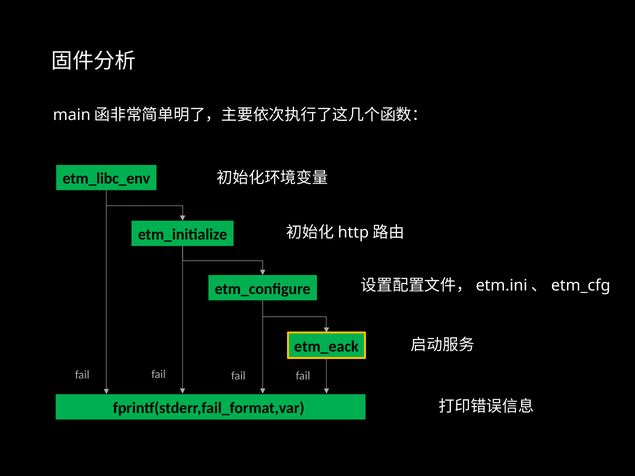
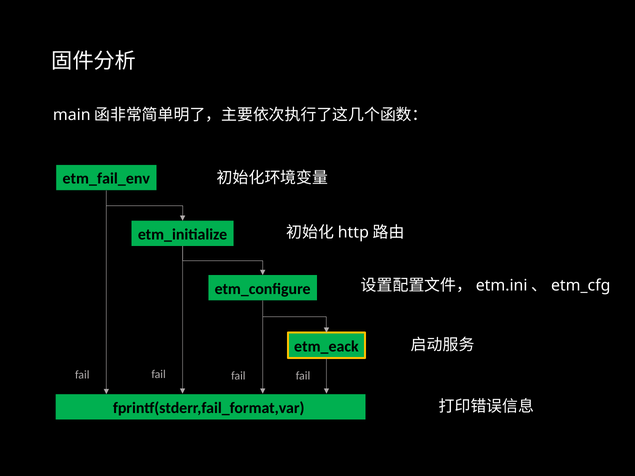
etm_libc_env: etm_libc_env -> etm_fail_env (106, 179)
